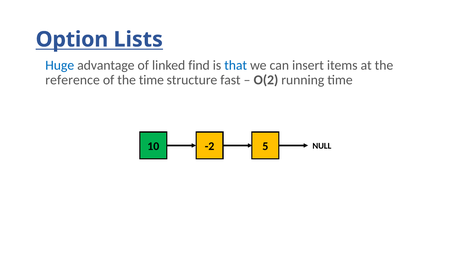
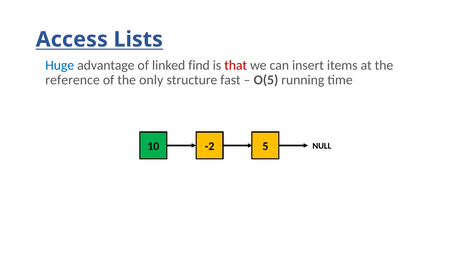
Option: Option -> Access (72, 39)
that colour: blue -> red (236, 65)
the time: time -> only (151, 80)
O(2: O(2 -> O(5 (266, 80)
